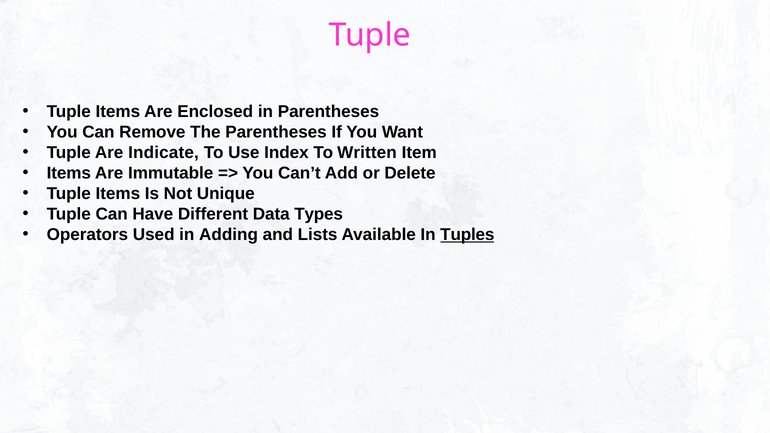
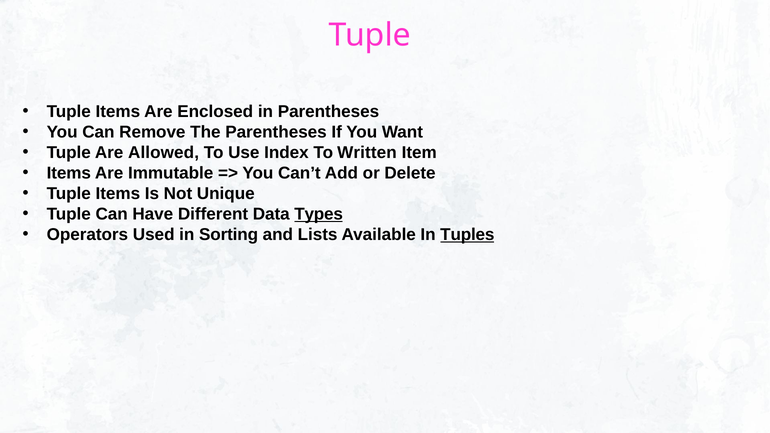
Indicate: Indicate -> Allowed (164, 153)
Types underline: none -> present (319, 214)
Adding: Adding -> Sorting (229, 235)
